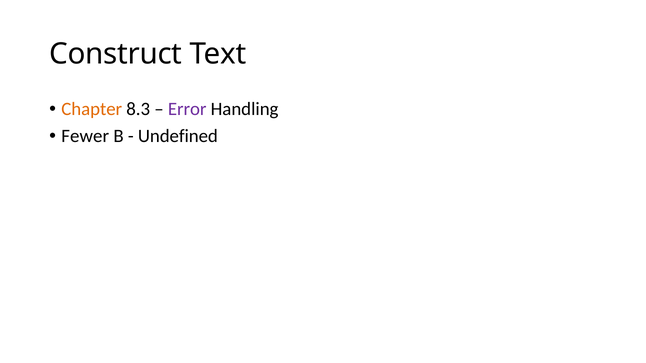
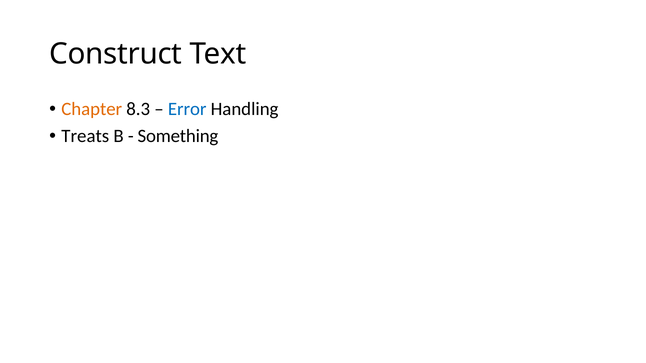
Error colour: purple -> blue (187, 109)
Fewer: Fewer -> Treats (85, 136)
Undefined: Undefined -> Something (178, 136)
